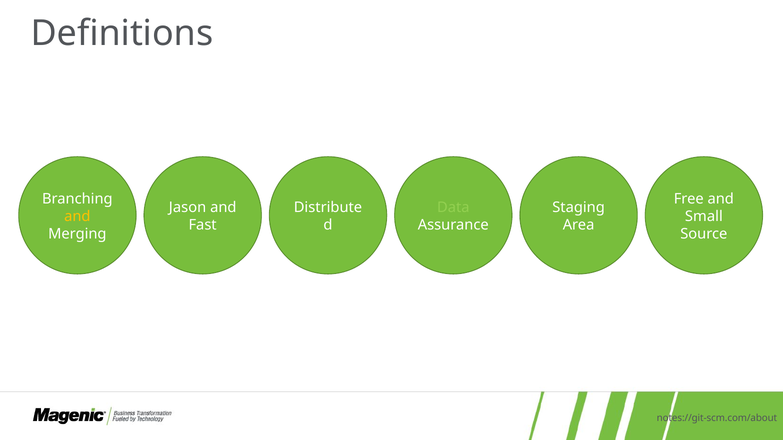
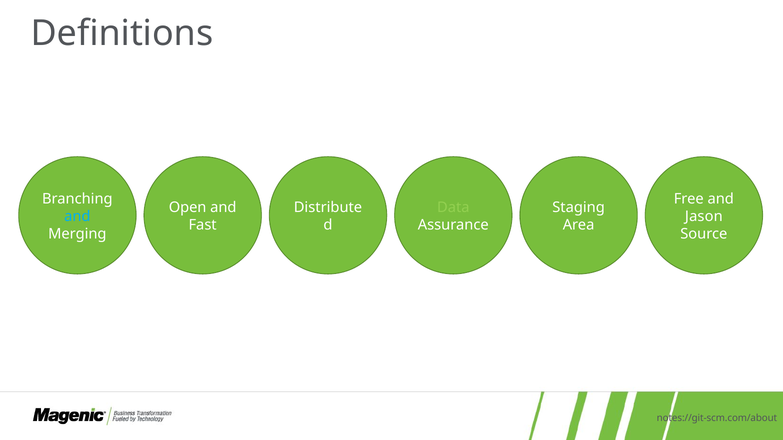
Jason: Jason -> Open (188, 208)
and colour: yellow -> light blue (77, 217)
Small: Small -> Jason (704, 217)
